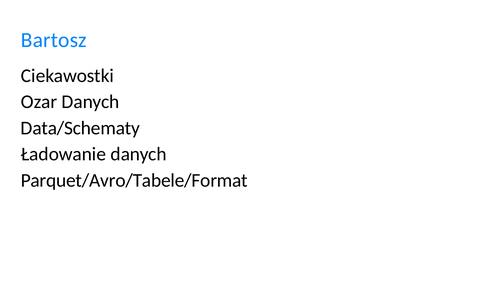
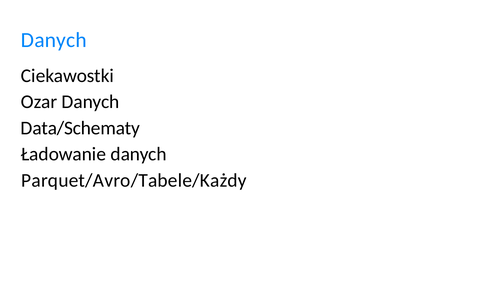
Bartosz: Bartosz -> Danych (54, 40)
Parquet/Avro/Tabele/Format: Parquet/Avro/Tabele/Format -> Parquet/Avro/Tabele/Każdy (134, 181)
